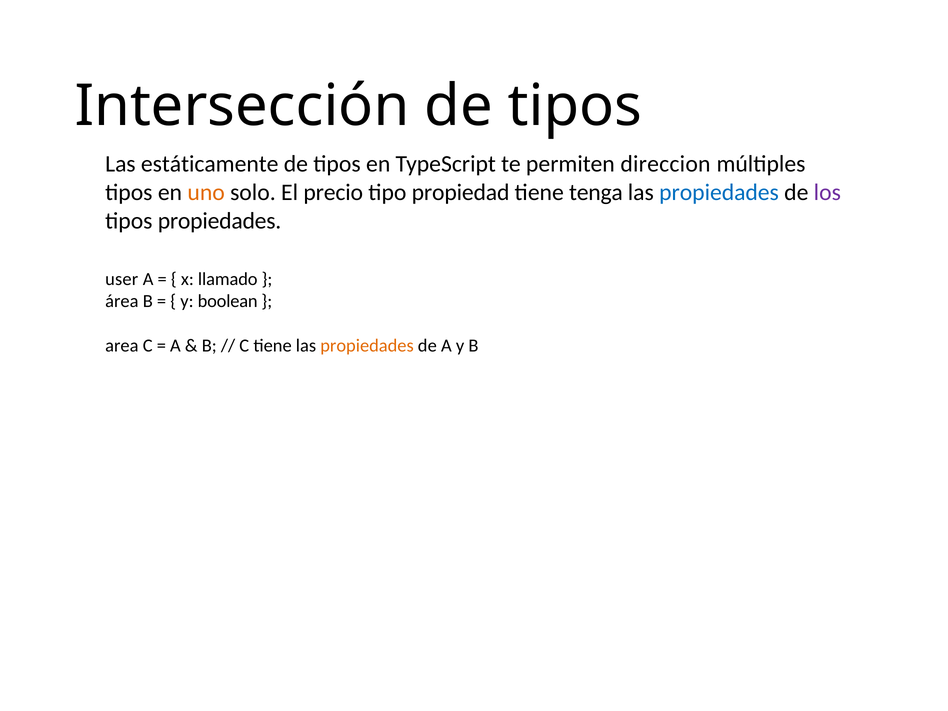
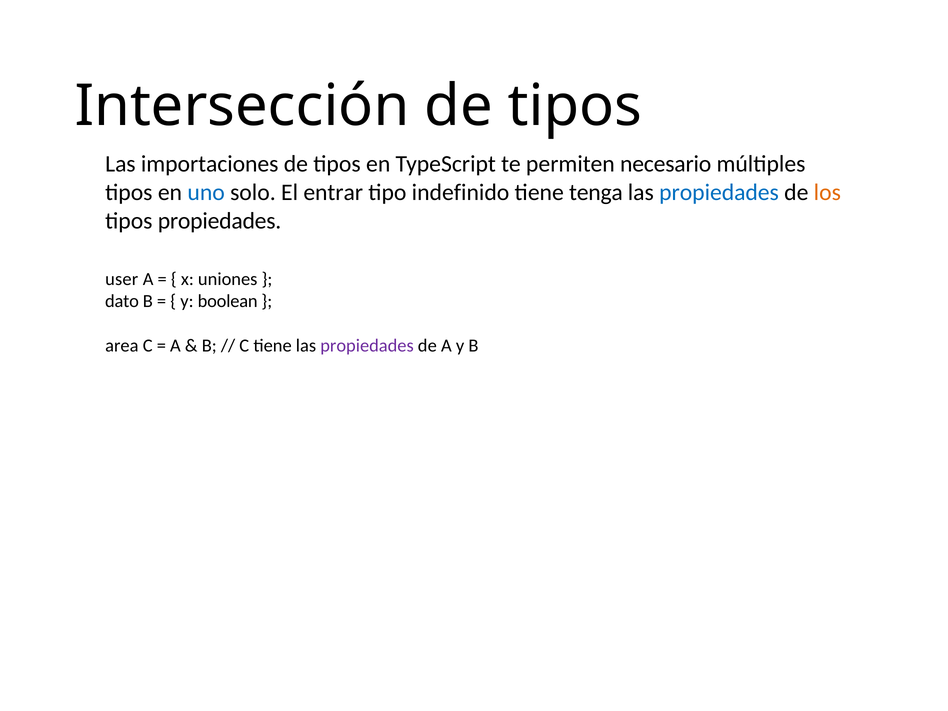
estáticamente: estáticamente -> importaciones (210, 164)
direccion: direccion -> necesario (666, 164)
uno colour: orange -> blue (206, 193)
precio: precio -> entrar (333, 193)
propiedad: propiedad -> indefinido (461, 193)
los colour: purple -> orange (827, 193)
llamado: llamado -> uniones (228, 279)
área: área -> dato (122, 301)
propiedades colour: orange -> purple (367, 345)
